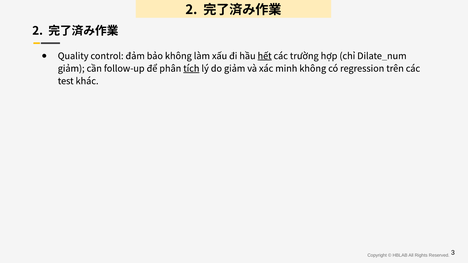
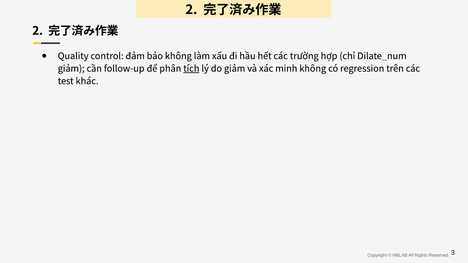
hết underline: present -> none (265, 56)
